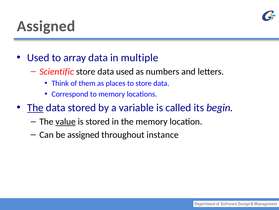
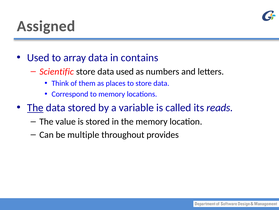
multiple: multiple -> contains (140, 57)
begin: begin -> reads (220, 107)
value underline: present -> none (66, 121)
be assigned: assigned -> multiple (83, 134)
instance: instance -> provides (163, 134)
